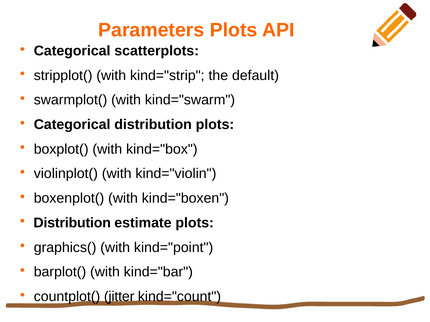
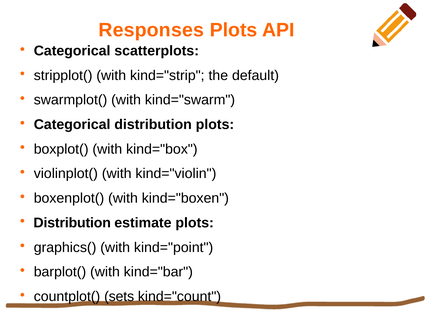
Parameters: Parameters -> Responses (151, 30)
jitter: jitter -> sets (119, 297)
